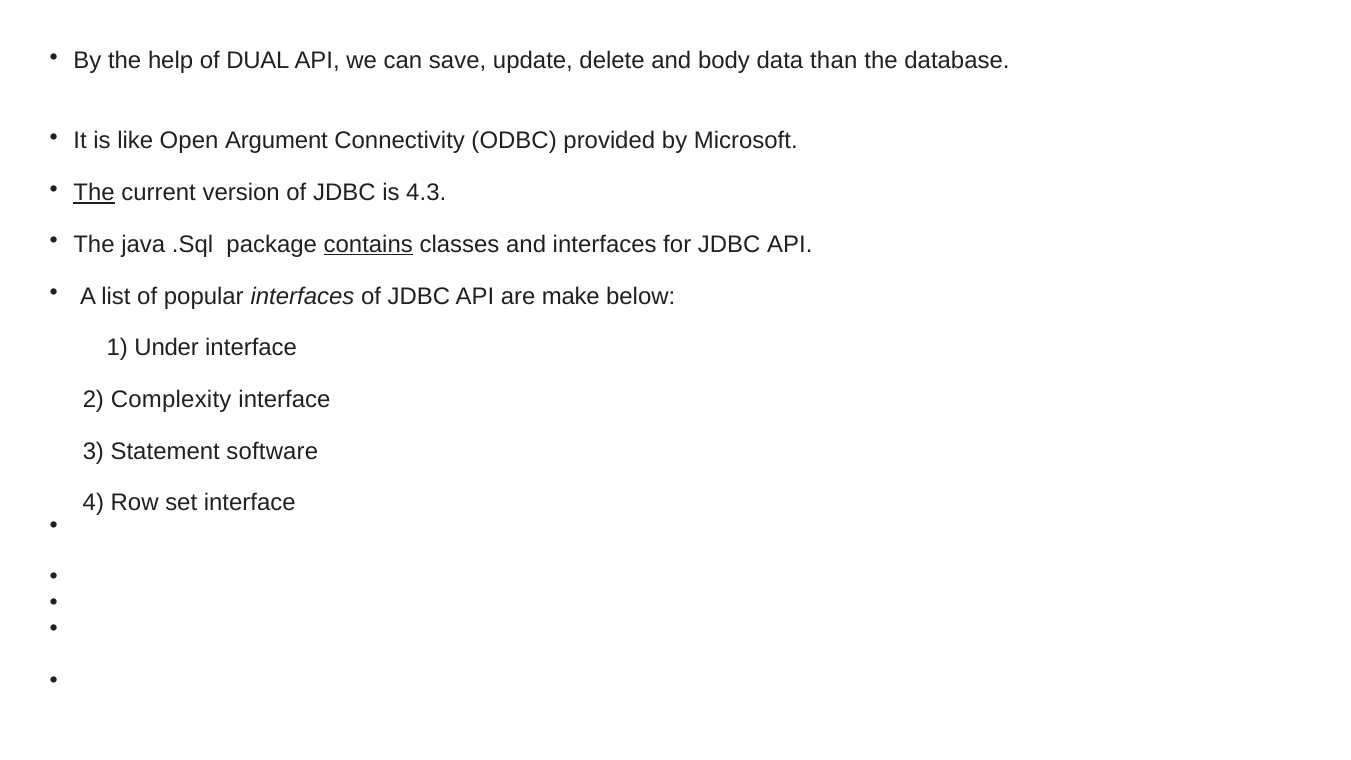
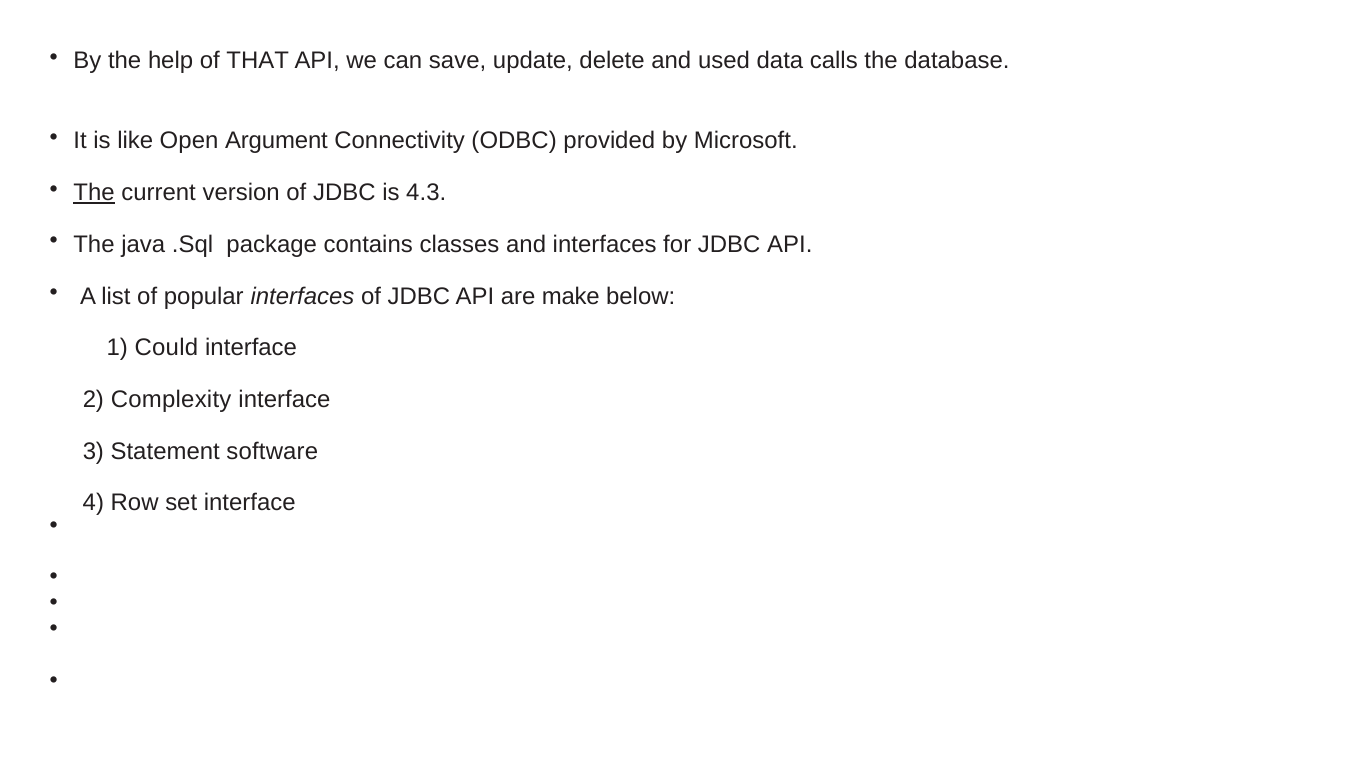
DUAL: DUAL -> THAT (258, 61)
body: body -> used (724, 61)
than: than -> calls (834, 61)
contains underline: present -> none (368, 244)
Under: Under -> Could (166, 348)
